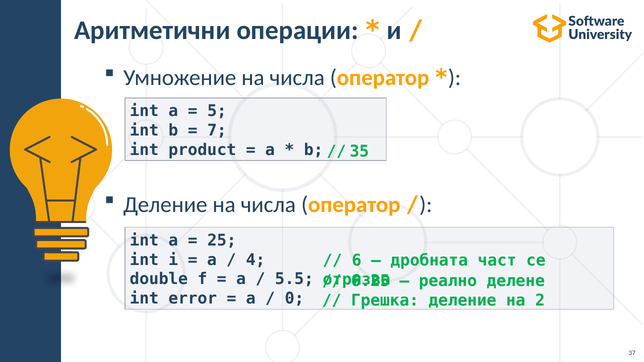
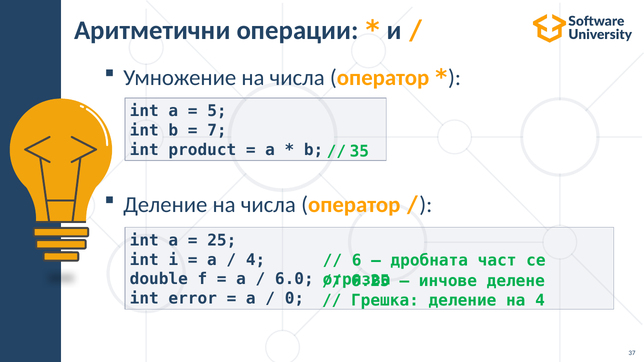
5.5: 5.5 -> 6.0 (294, 279)
реално: реално -> инчове (448, 281)
на 2: 2 -> 4 (540, 301)
